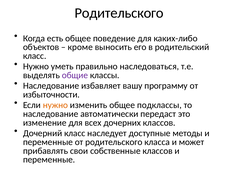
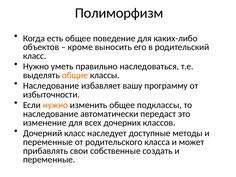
Родительского: Родительского -> Полиморфизм (119, 13)
общие colour: purple -> orange (75, 75)
собственные классов: классов -> создать (158, 151)
